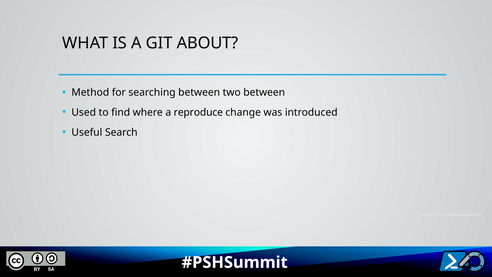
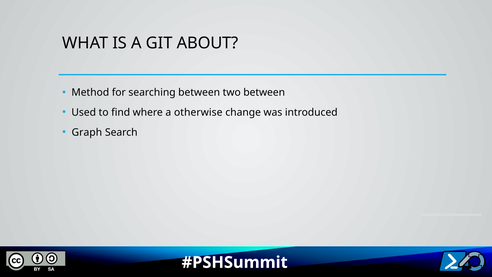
reproduce: reproduce -> otherwise (198, 112)
Useful: Useful -> Graph (87, 132)
